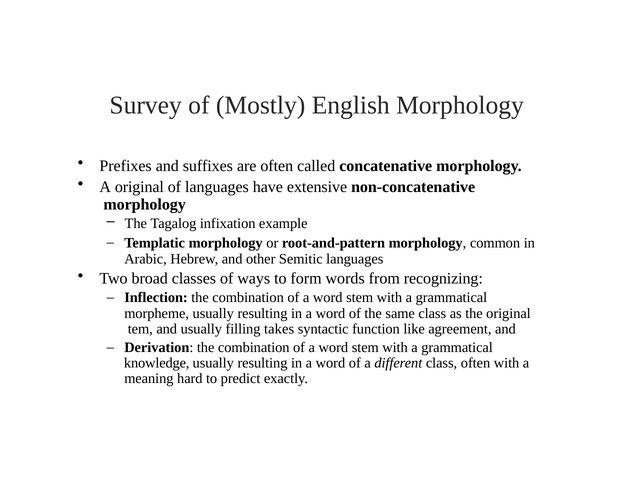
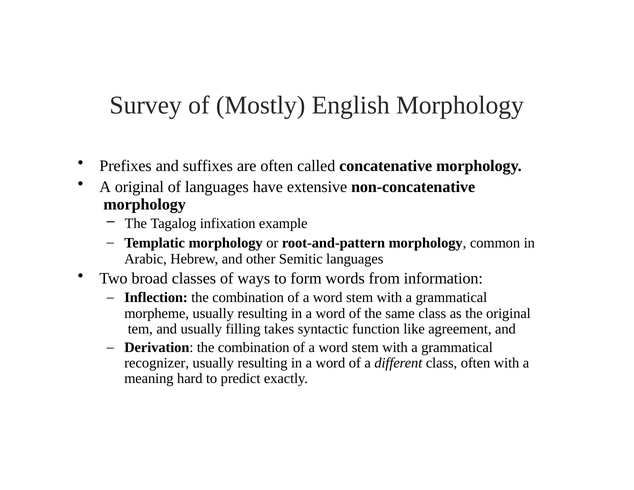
recognizing: recognizing -> information (443, 278)
knowledge: knowledge -> recognizer (157, 363)
